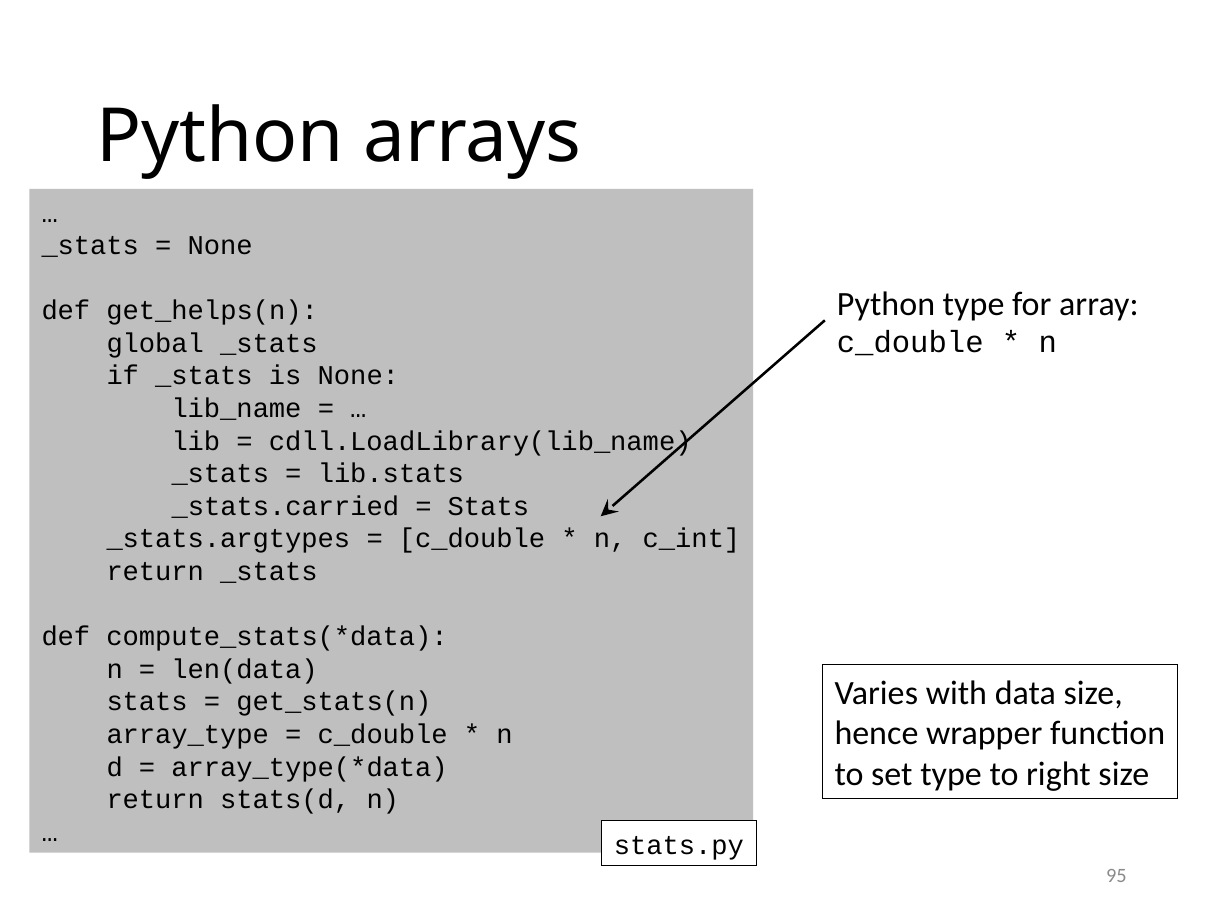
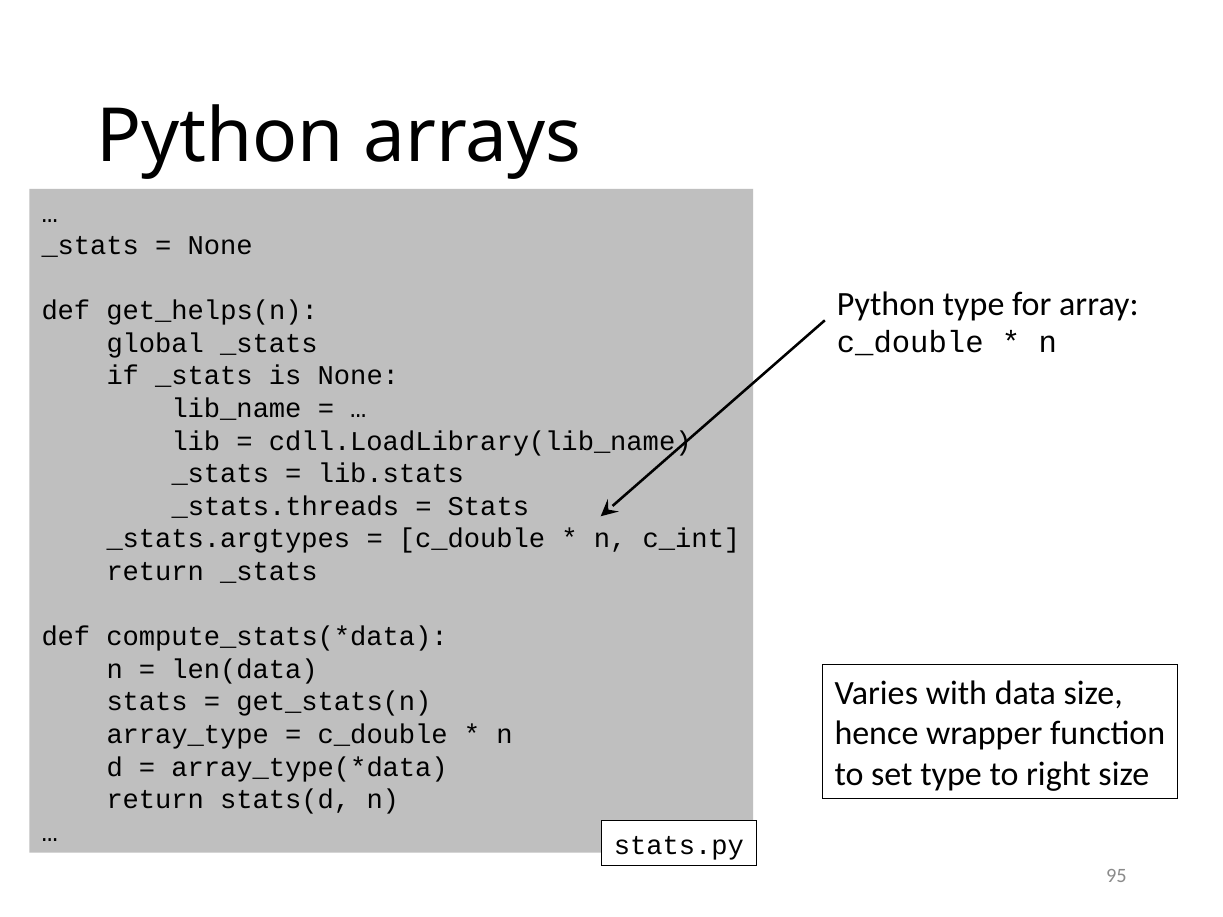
_stats.carried: _stats.carried -> _stats.threads (285, 506)
